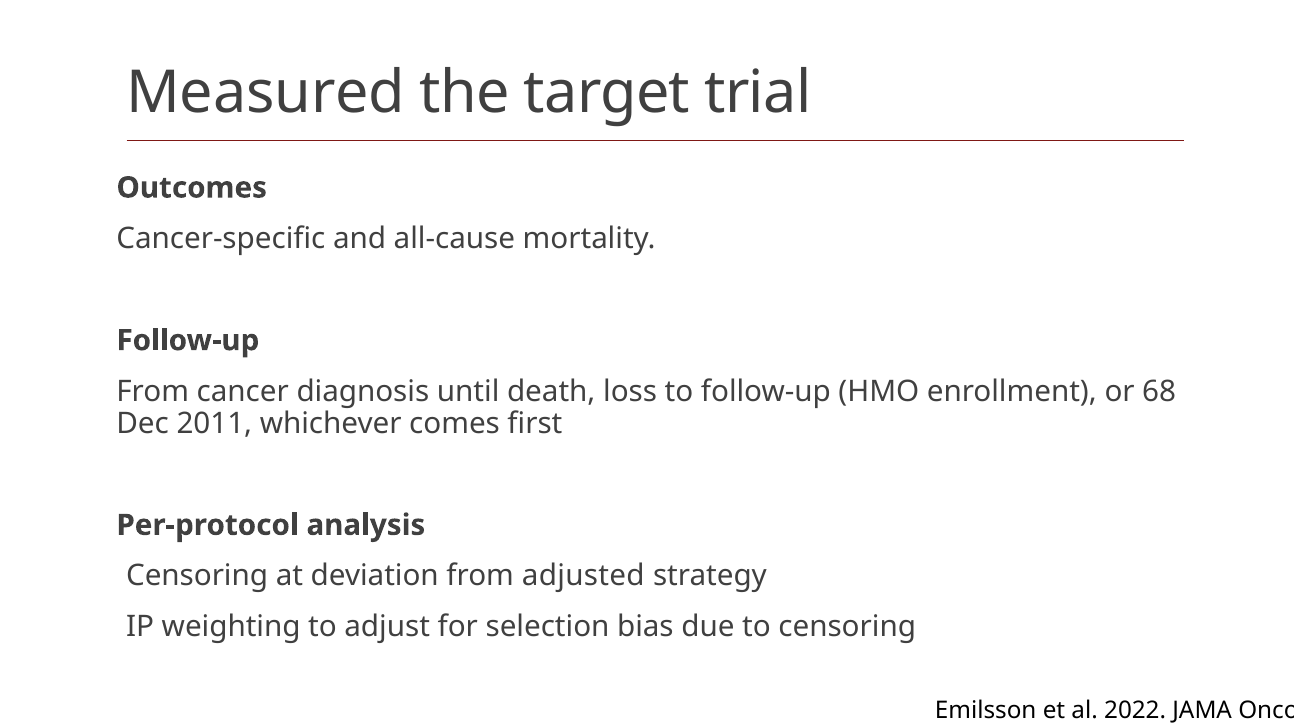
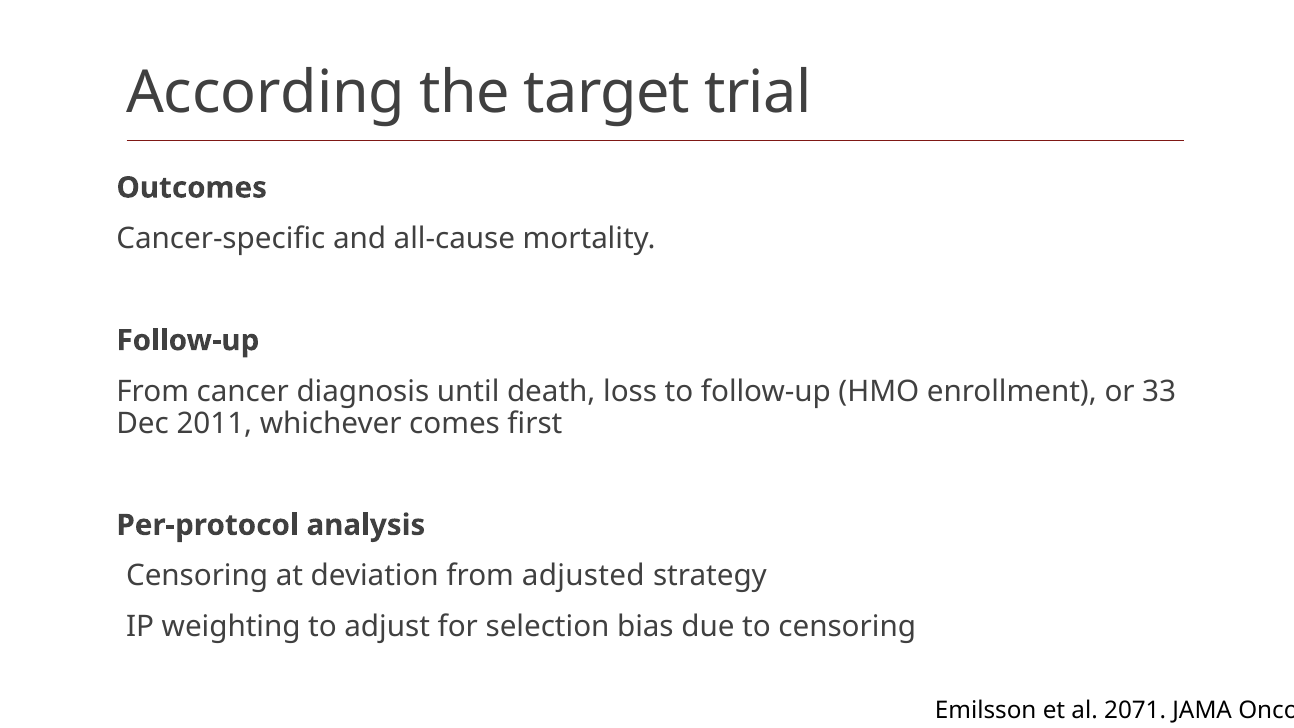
Measured: Measured -> According (266, 93)
68: 68 -> 33 (1159, 391)
2022: 2022 -> 2071 (1135, 711)
